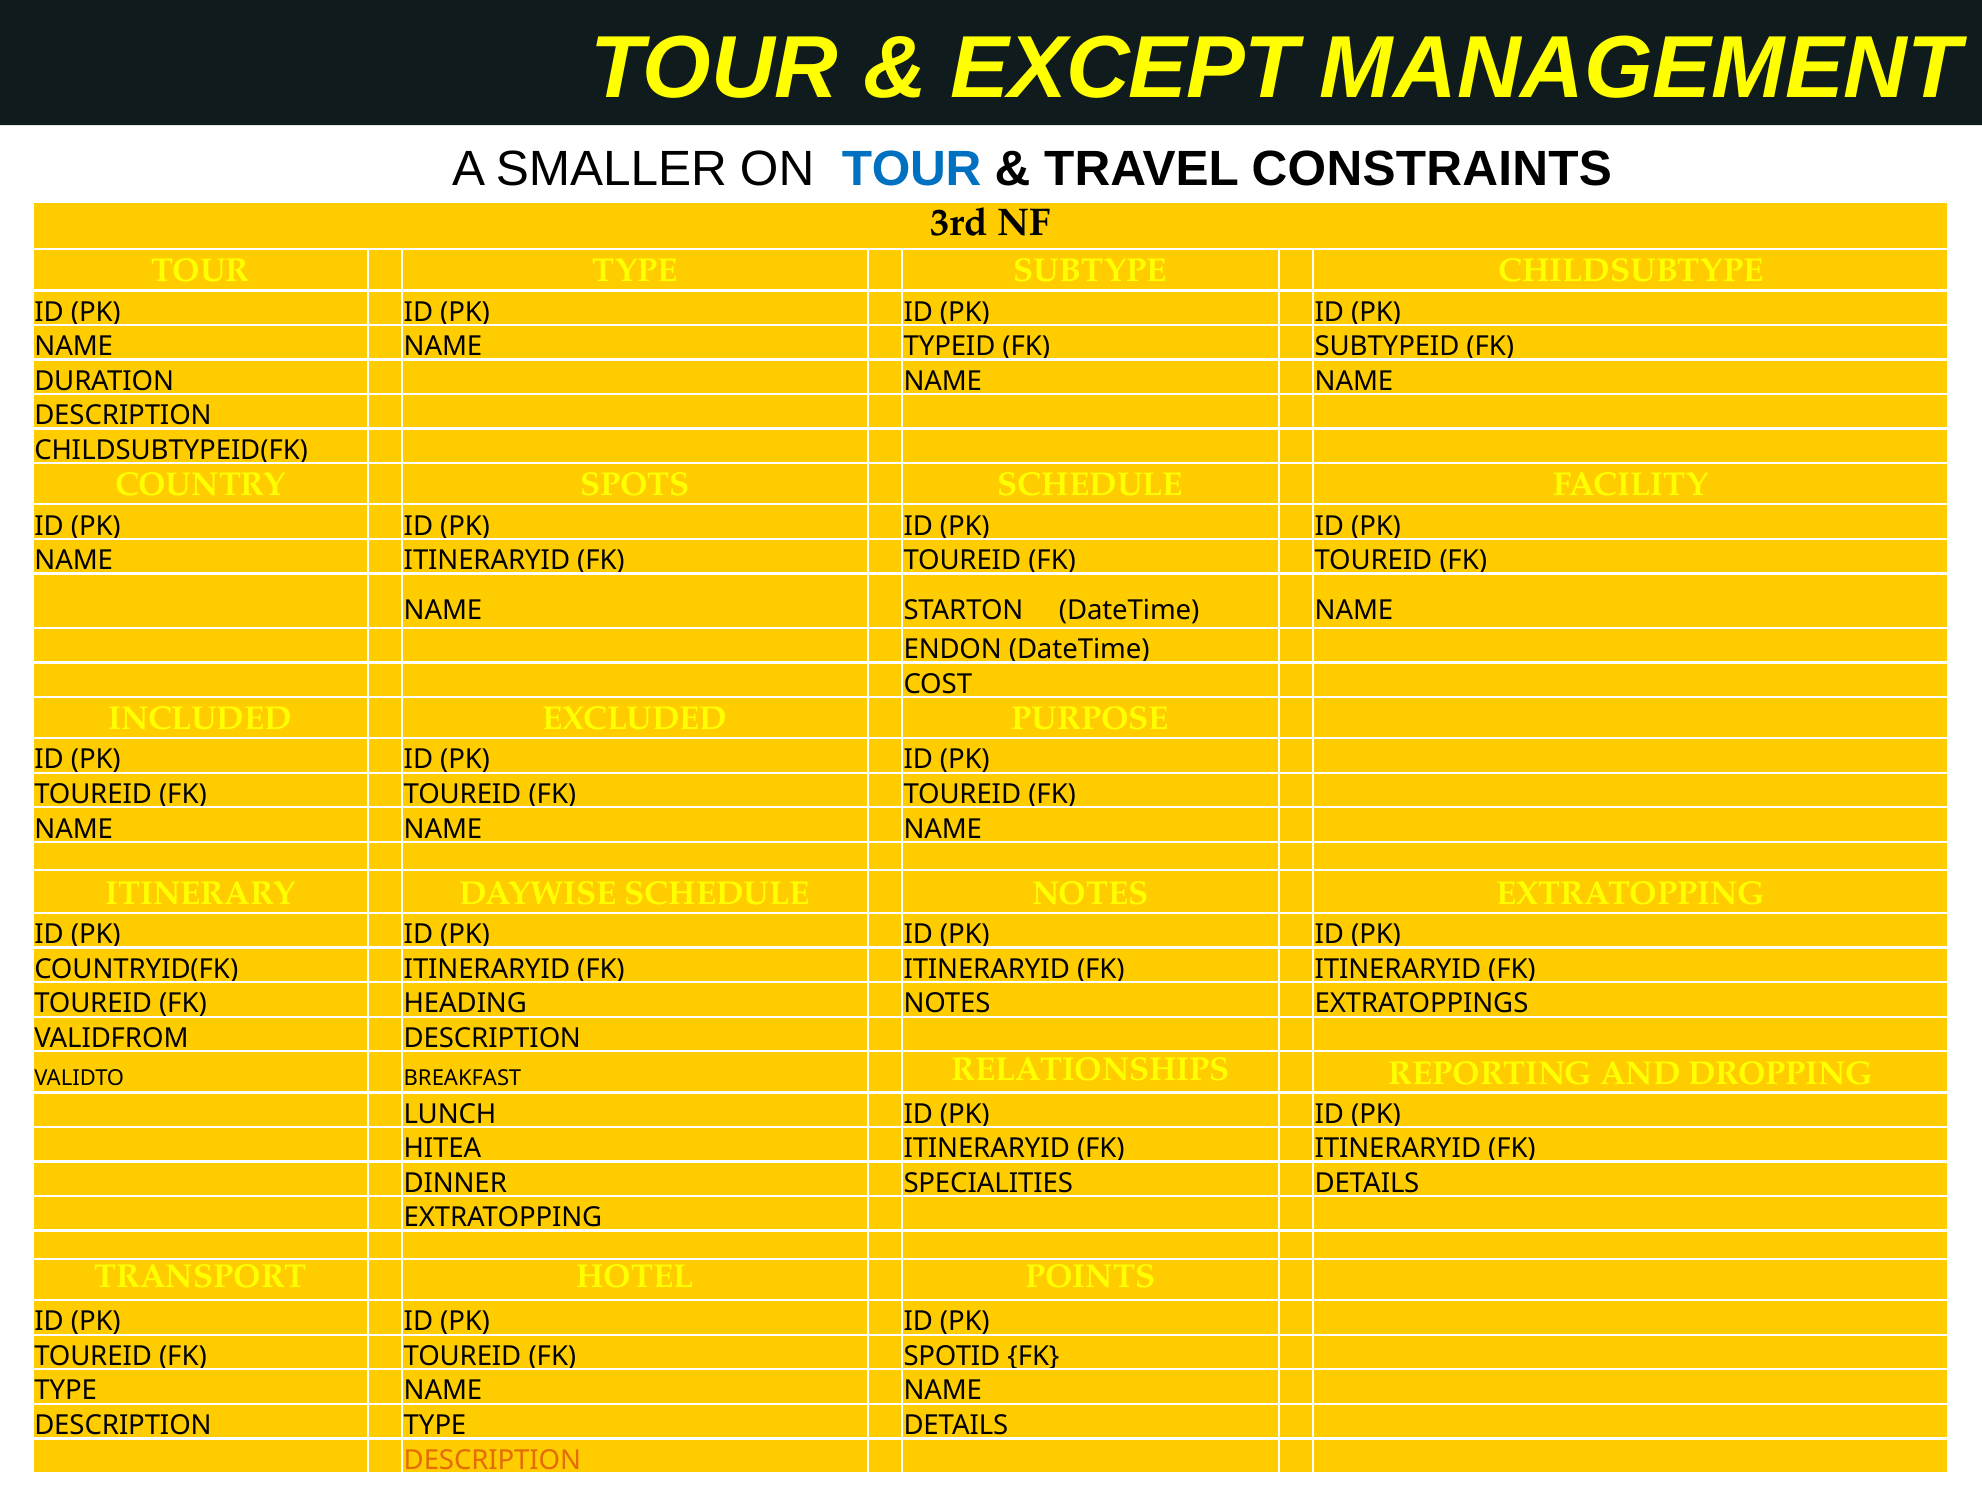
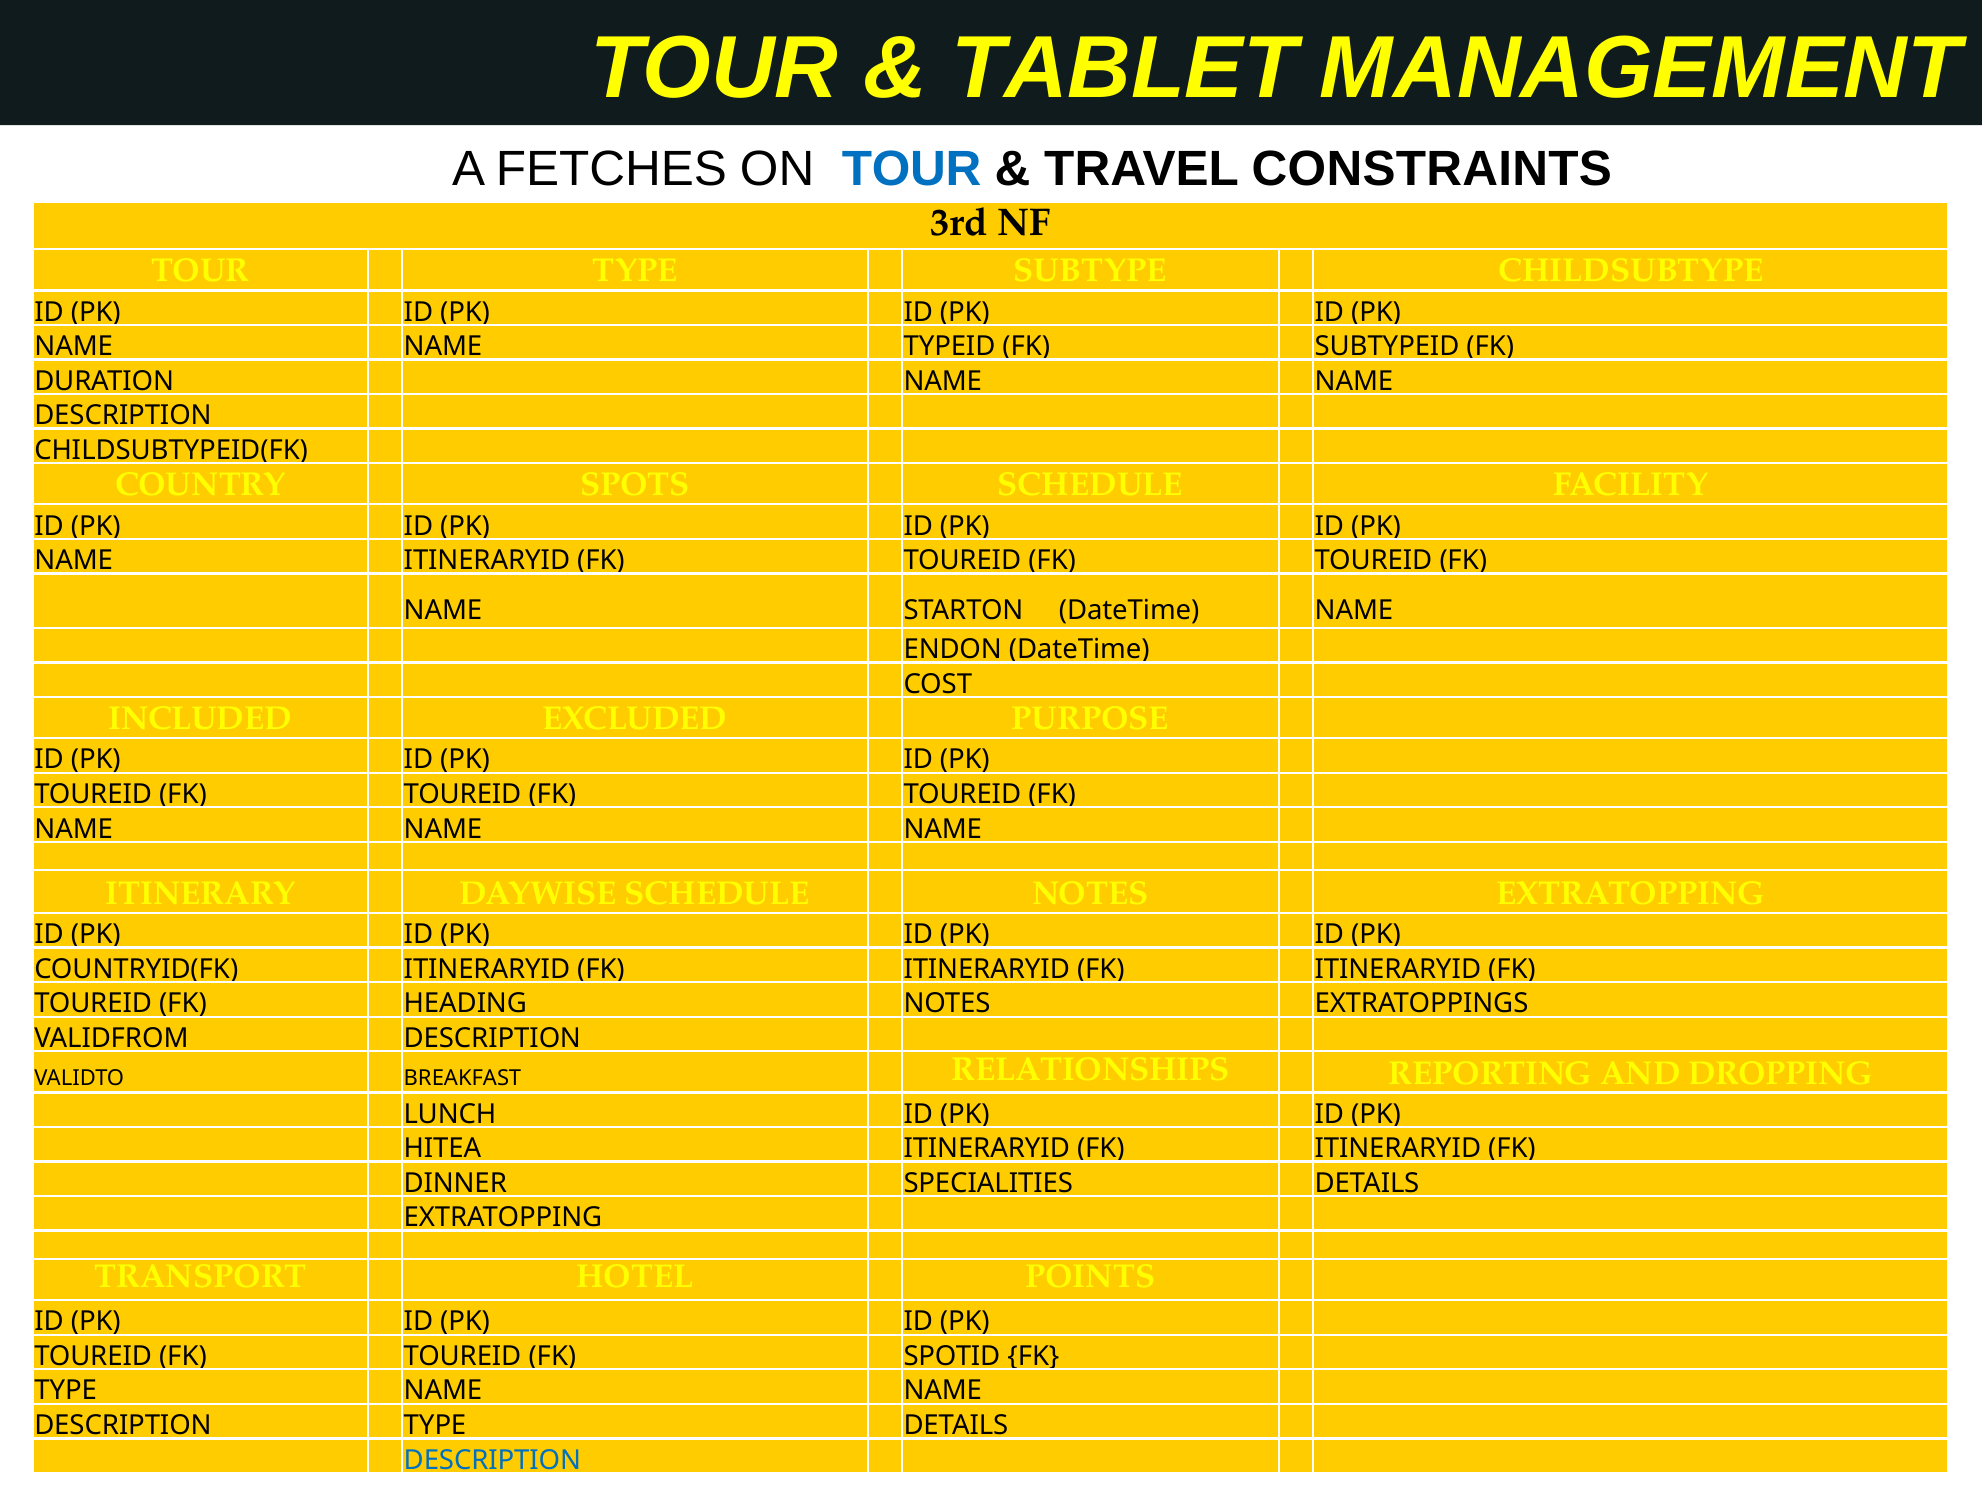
EXCEPT: EXCEPT -> TABLET (1124, 69)
SMALLER: SMALLER -> FETCHES (611, 170)
DESCRIPTION colour: orange -> blue (492, 1460)
